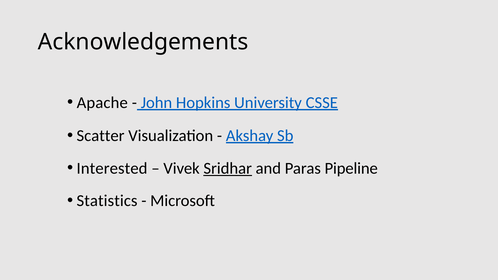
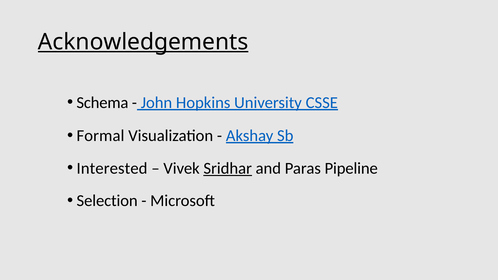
Acknowledgements underline: none -> present (143, 42)
Apache: Apache -> Schema (102, 103)
Scatter: Scatter -> Formal (100, 136)
Statistics: Statistics -> Selection (107, 201)
